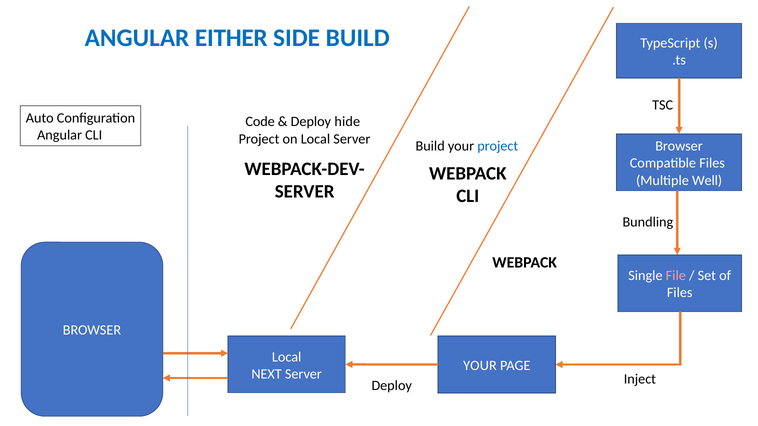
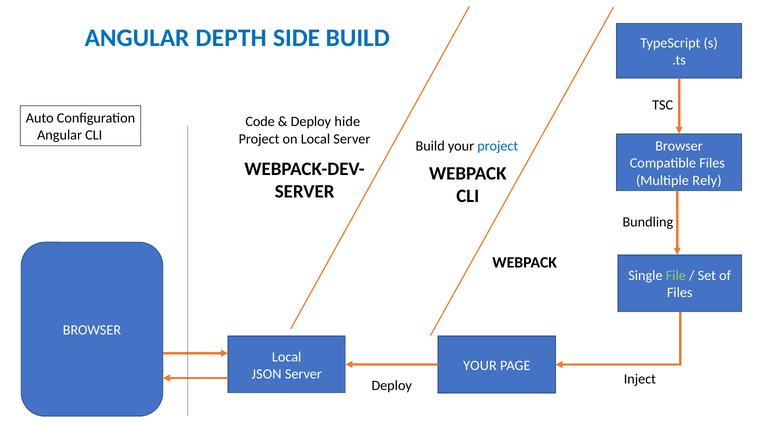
EITHER: EITHER -> DEPTH (231, 38)
Well: Well -> Rely (707, 180)
File colour: pink -> light green (676, 276)
NEXT: NEXT -> JSON (266, 374)
